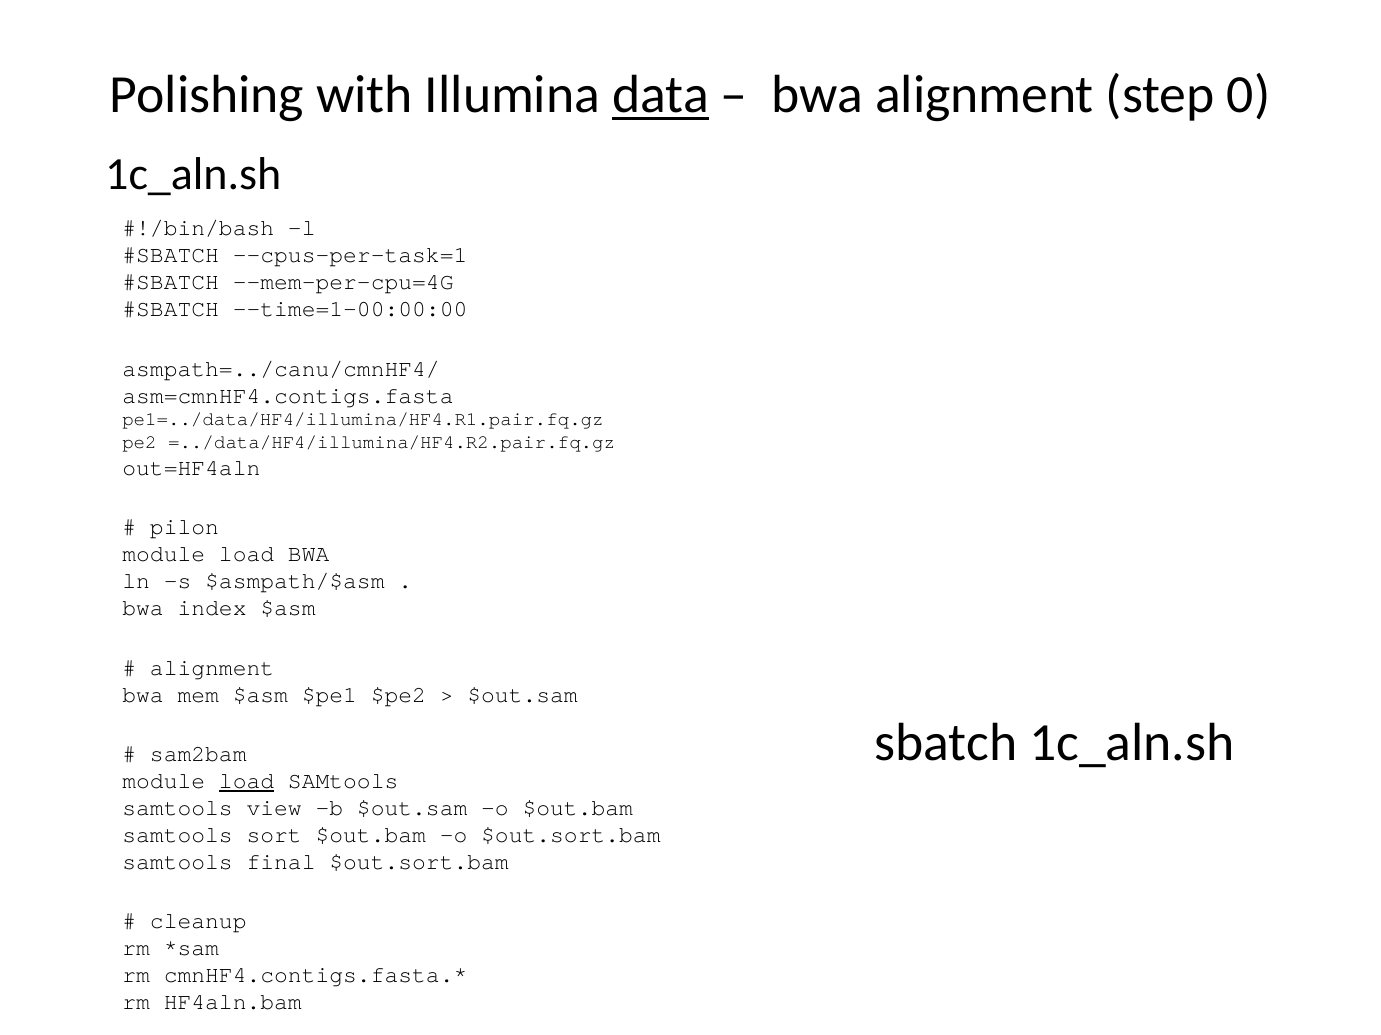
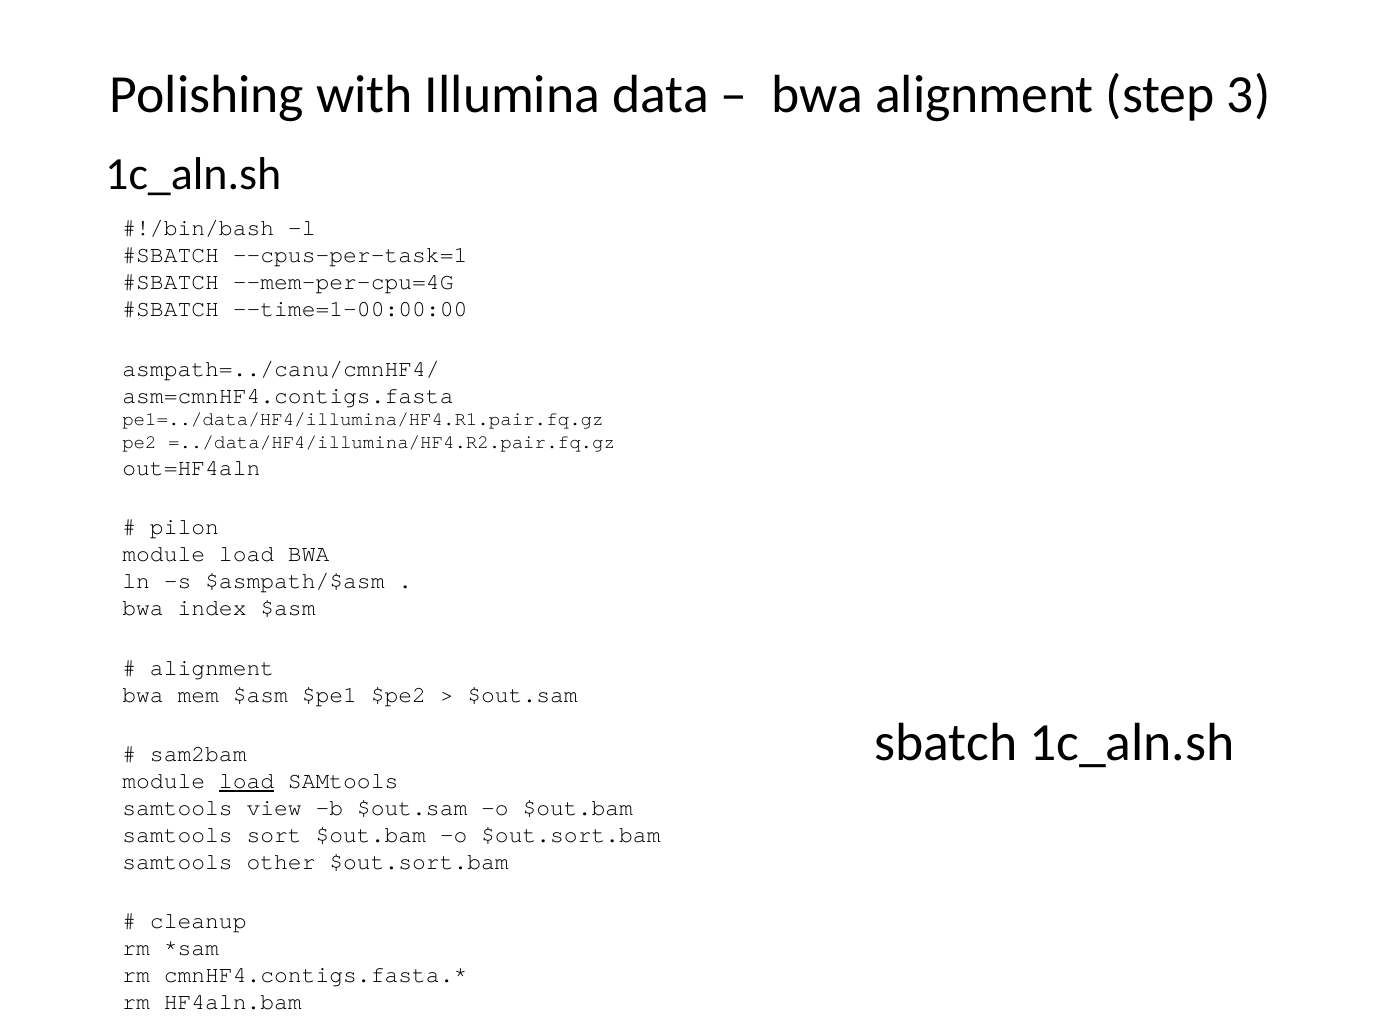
data underline: present -> none (661, 95)
0: 0 -> 3 (1249, 95)
final: final -> other (281, 862)
